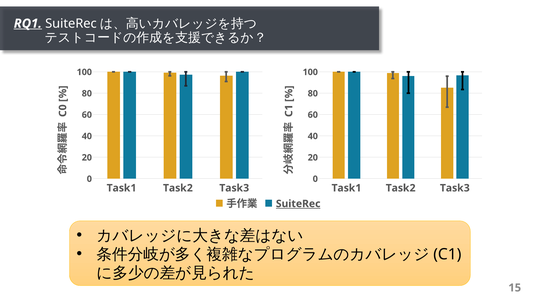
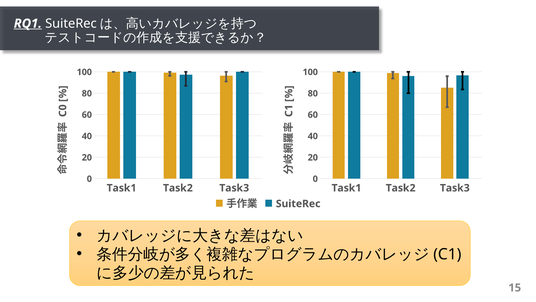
SuiteRec underline: present -> none (298, 203)
